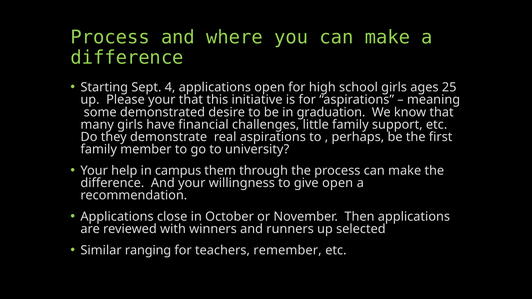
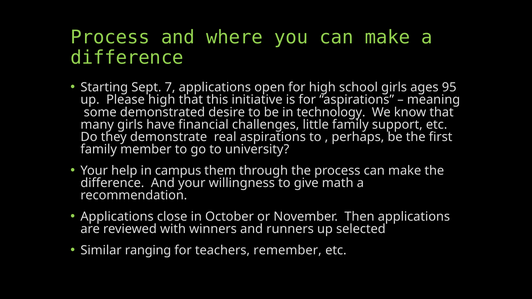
4: 4 -> 7 (170, 88)
25: 25 -> 95 (449, 88)
Please your: your -> high (162, 100)
graduation: graduation -> technology (331, 112)
give open: open -> math (338, 183)
